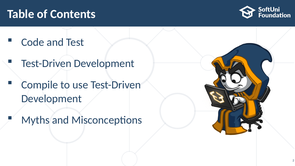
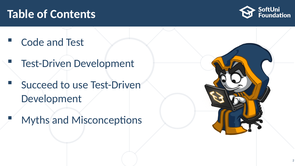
Compile: Compile -> Succeed (40, 85)
